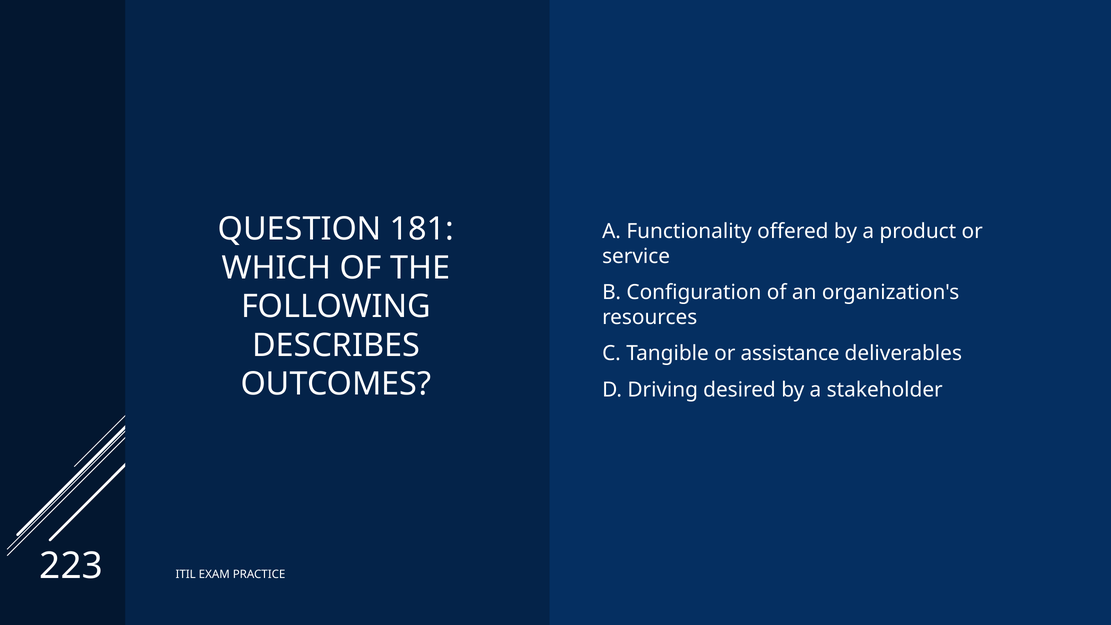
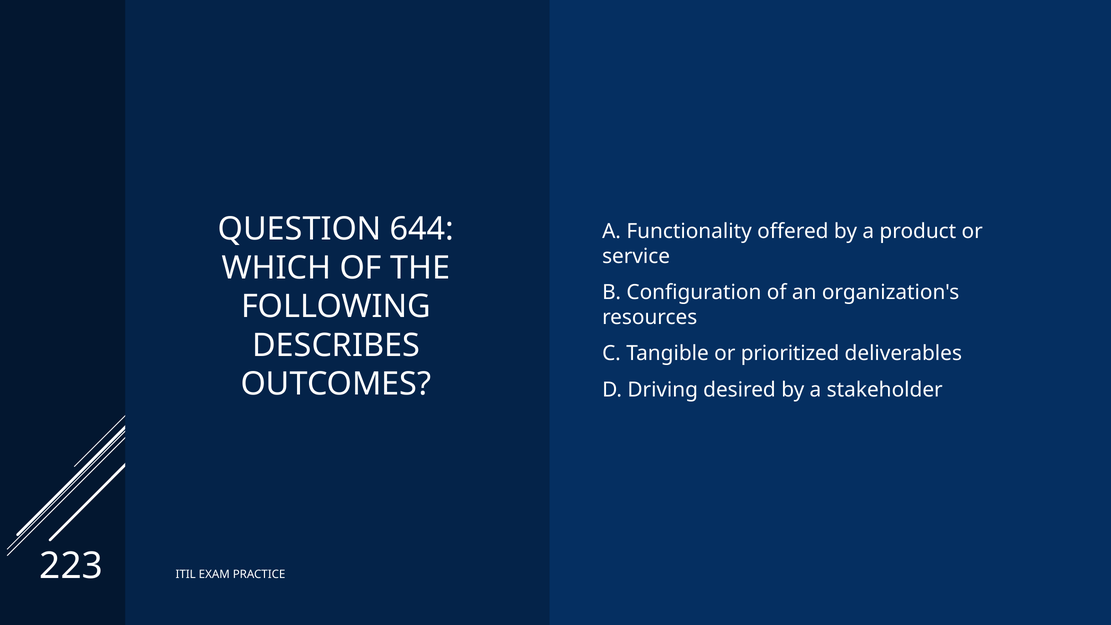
181: 181 -> 644 (422, 229)
assistance: assistance -> prioritized (790, 353)
